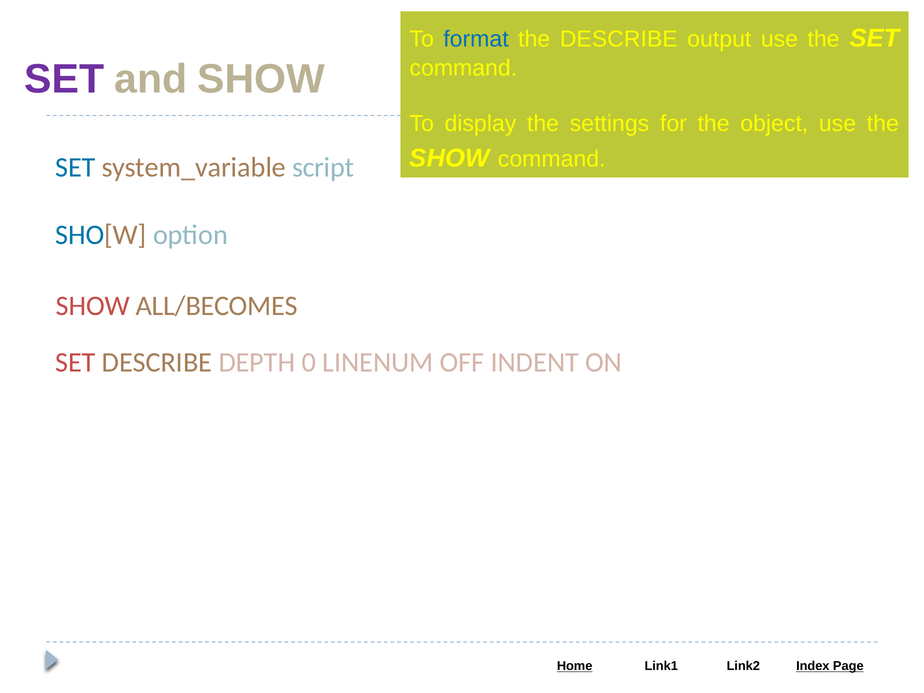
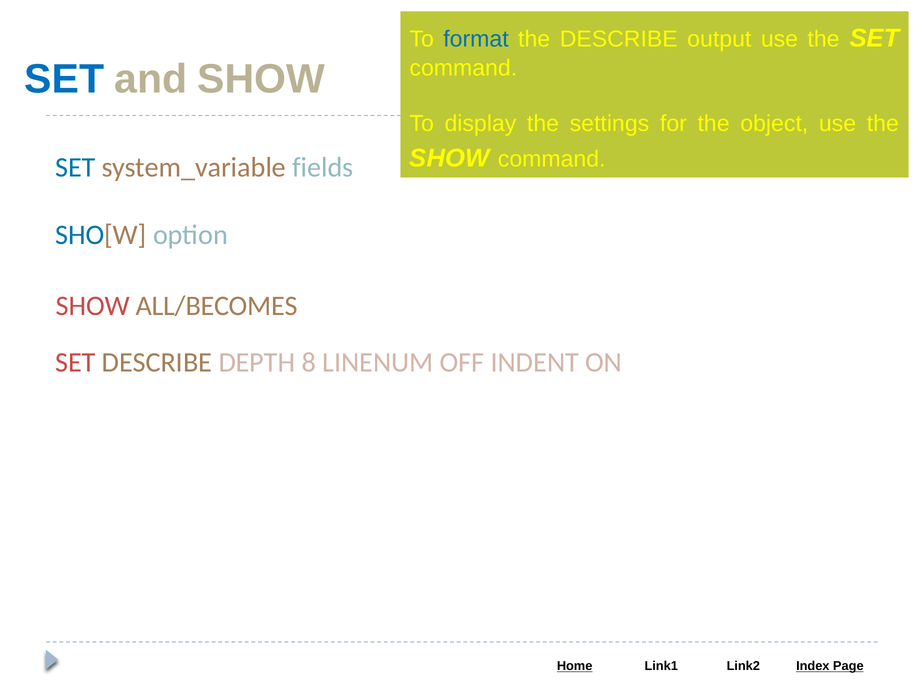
SET colour: purple -> blue (64, 79)
script: script -> fields (323, 167)
0: 0 -> 8 (309, 363)
